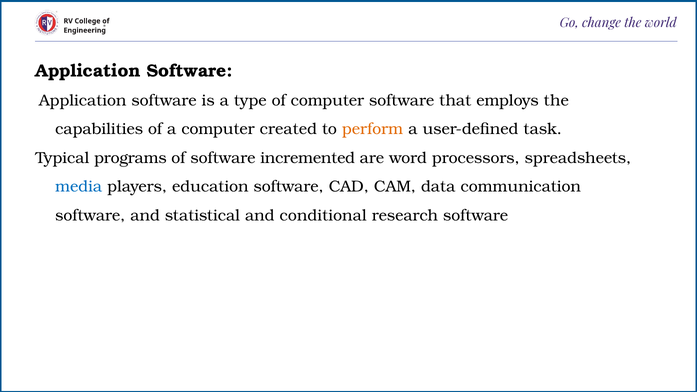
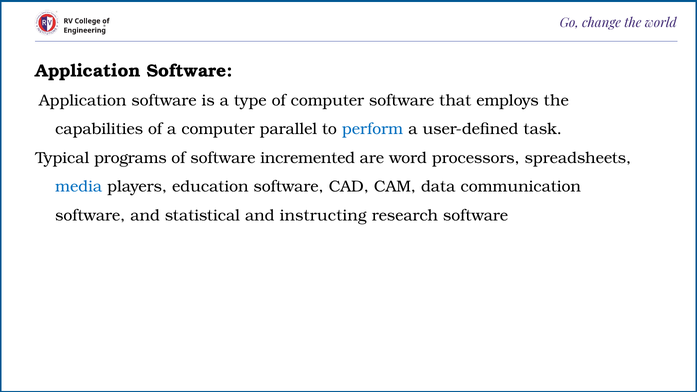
created: created -> parallel (288, 129)
perform colour: orange -> blue (373, 129)
conditional: conditional -> instructing (323, 215)
